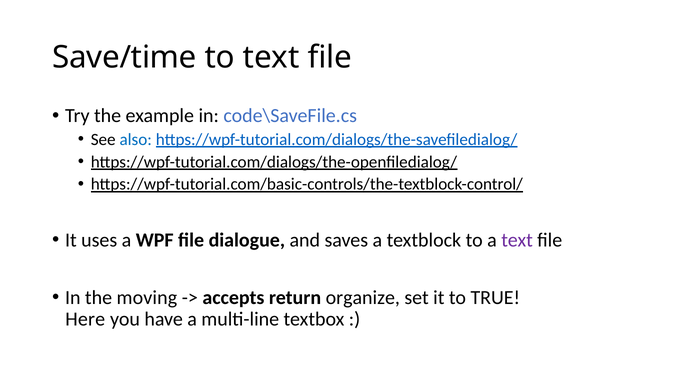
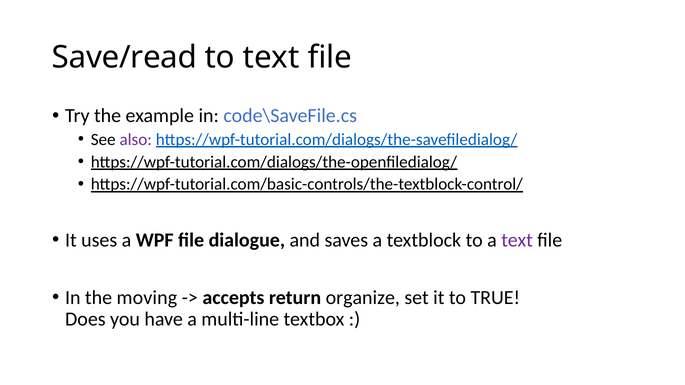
Save/time: Save/time -> Save/read (124, 58)
also colour: blue -> purple (136, 140)
Here: Here -> Does (85, 319)
